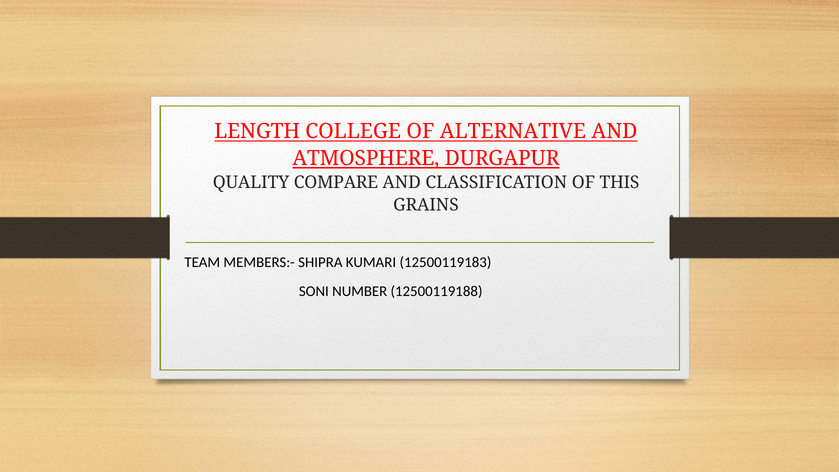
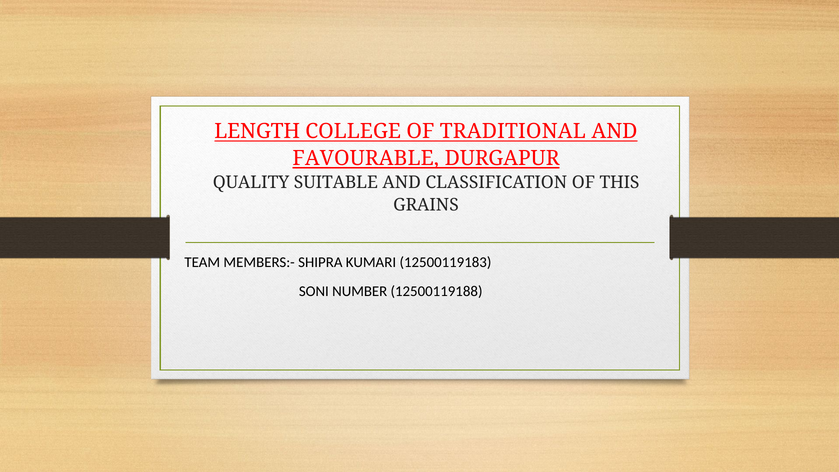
ALTERNATIVE: ALTERNATIVE -> TRADITIONAL (513, 131)
ATMOSPHERE: ATMOSPHERE -> FAVOURABLE (366, 158)
COMPARE: COMPARE -> SUITABLE (336, 182)
